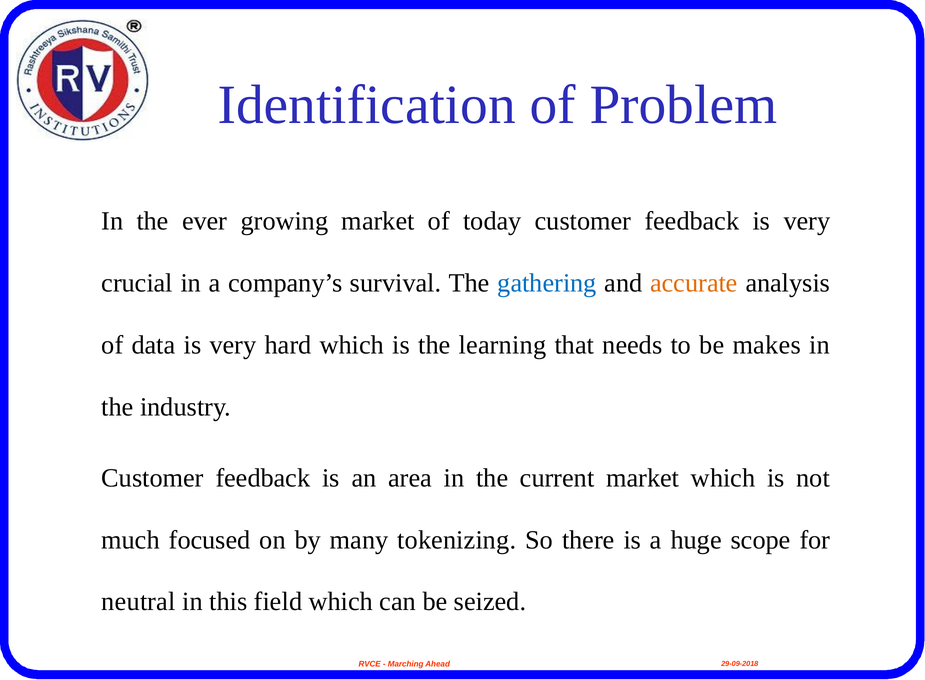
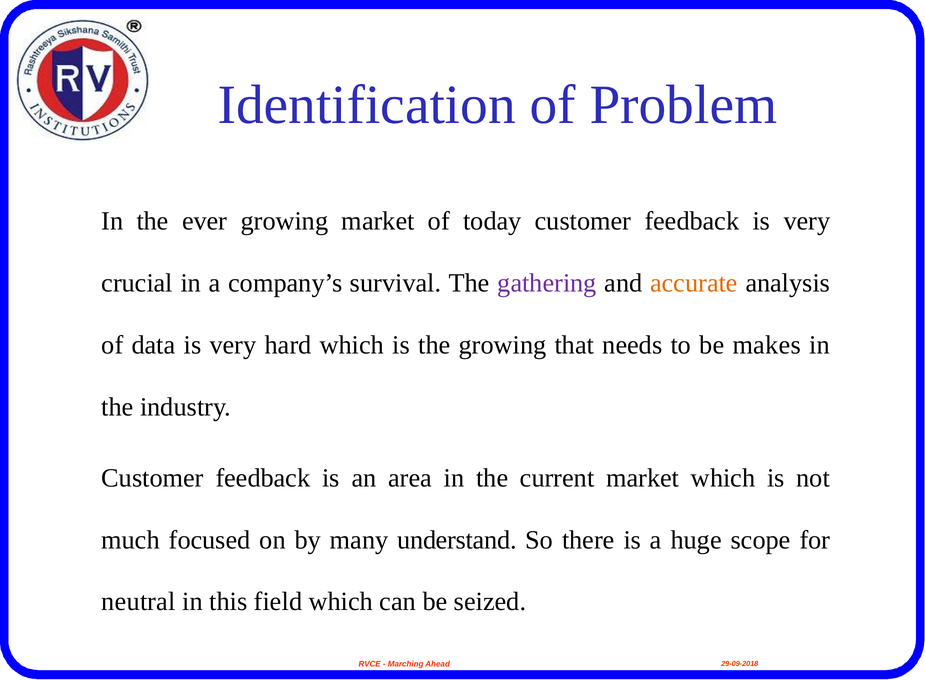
gathering colour: blue -> purple (547, 283)
the learning: learning -> growing (503, 345)
tokenizing: tokenizing -> understand (457, 540)
